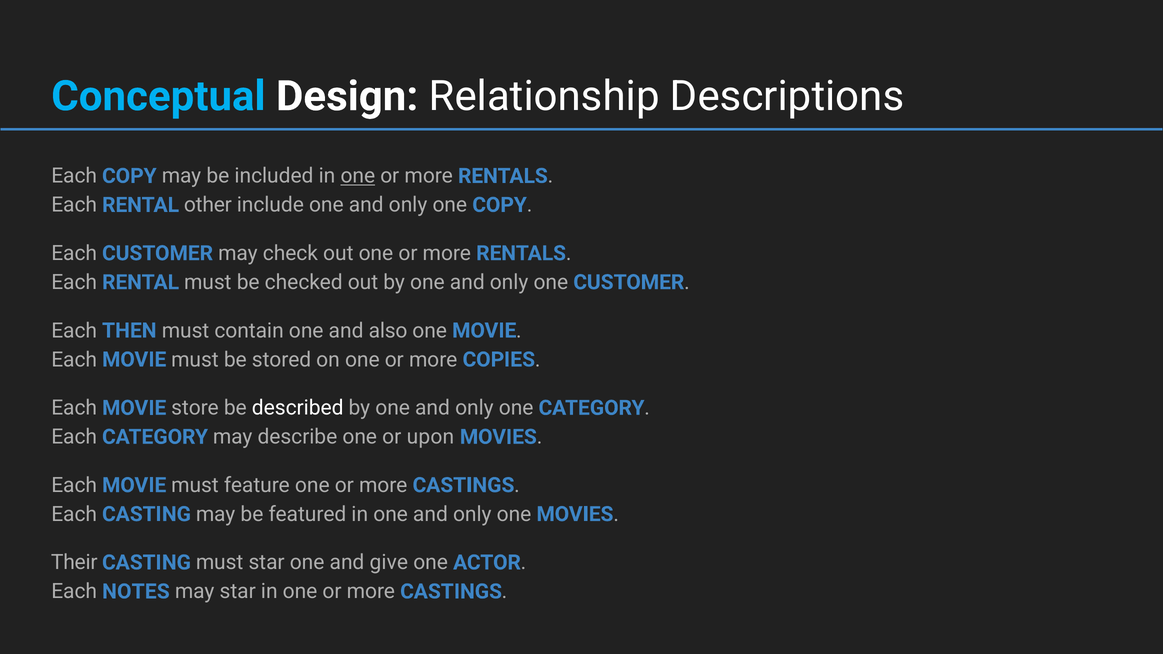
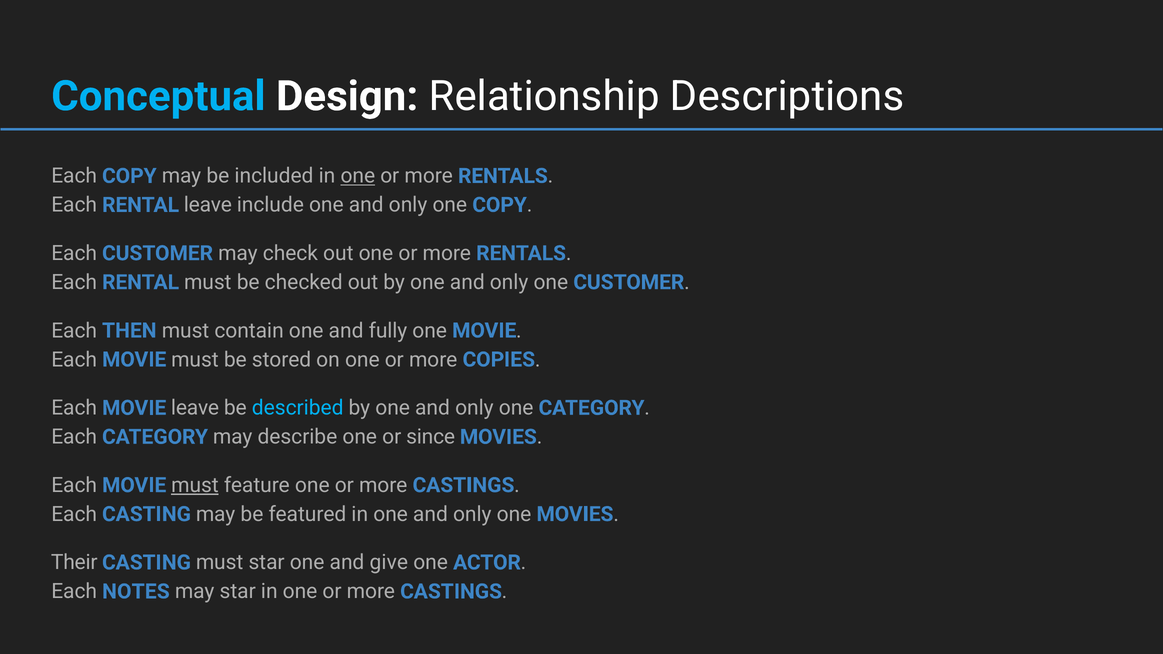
RENTAL other: other -> leave (208, 205)
also: also -> fully (388, 331)
MOVIE store: store -> leave (195, 408)
described colour: white -> light blue (298, 408)
upon: upon -> since (431, 437)
must underline: none -> present (195, 485)
